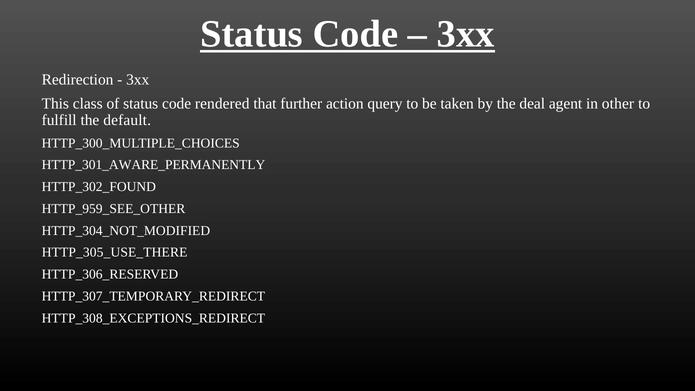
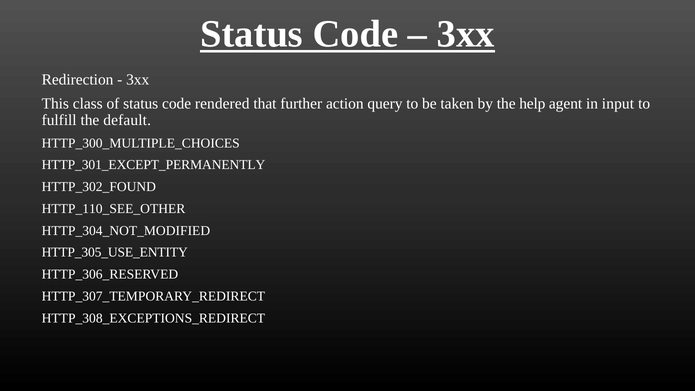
deal: deal -> help (532, 104)
other: other -> input (618, 104)
HTTP_301_AWARE_PERMANENTLY: HTTP_301_AWARE_PERMANENTLY -> HTTP_301_EXCEPT_PERMANENTLY (154, 165)
HTTP_959_SEE_OTHER: HTTP_959_SEE_OTHER -> HTTP_110_SEE_OTHER (114, 209)
HTTP_305_USE_THERE: HTTP_305_USE_THERE -> HTTP_305_USE_ENTITY (115, 252)
